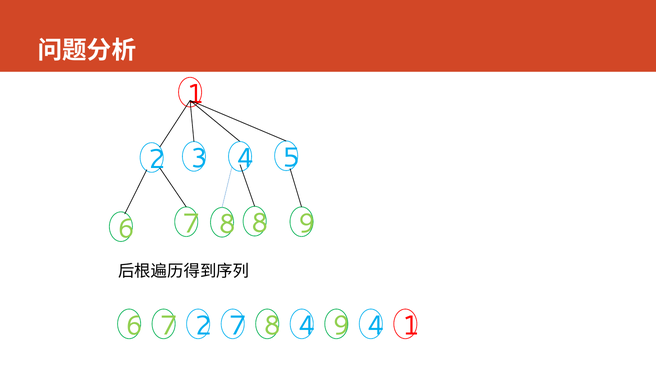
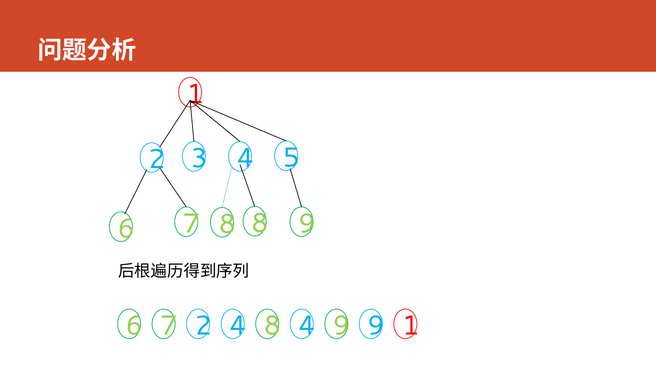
2 7: 7 -> 4 (238, 326)
9 4: 4 -> 9 (376, 326)
